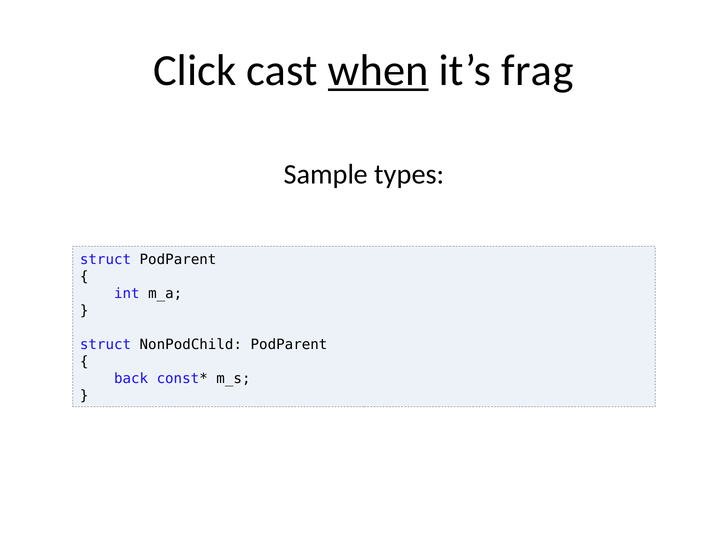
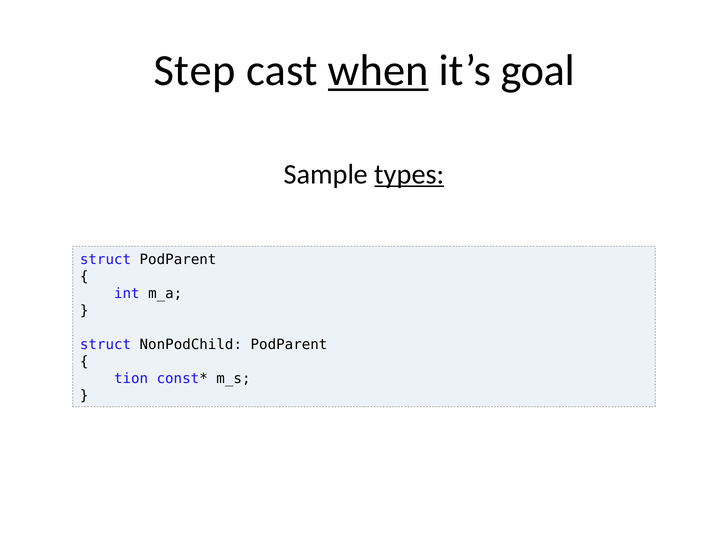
Click: Click -> Step (195, 70)
frag: frag -> goal (538, 70)
types underline: none -> present (409, 174)
back: back -> tion (131, 379)
